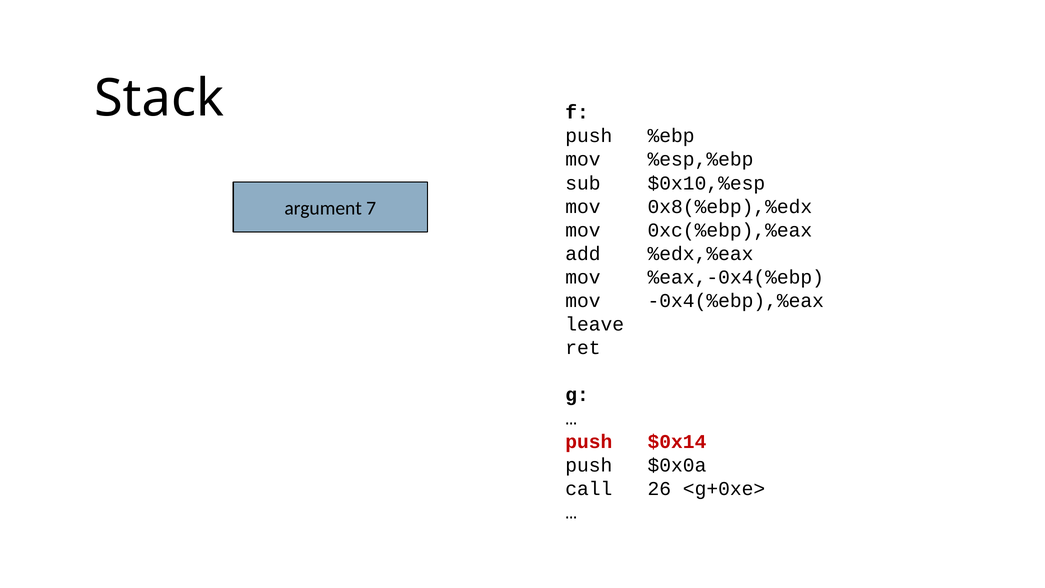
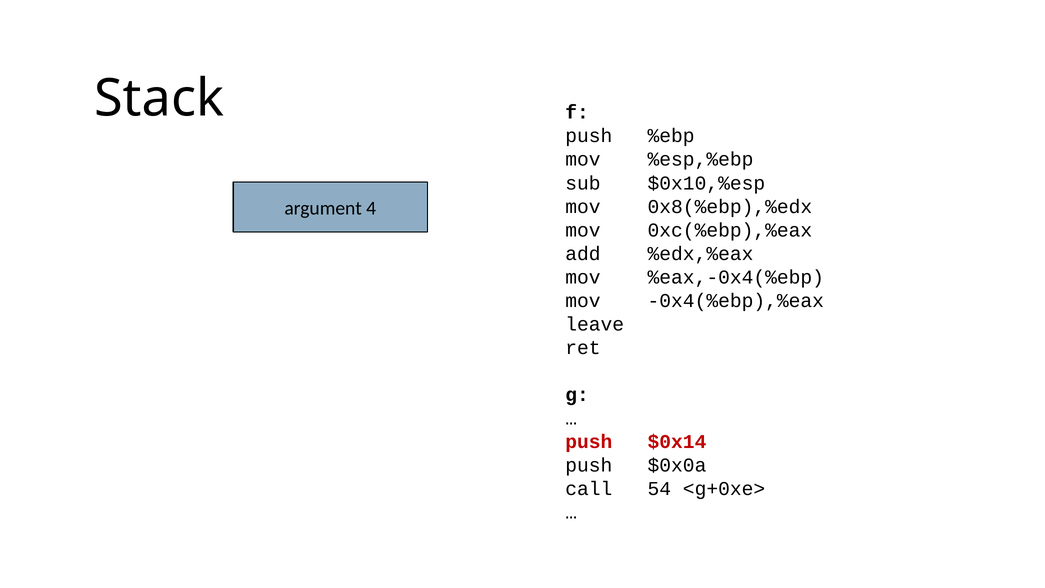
7: 7 -> 4 (371, 208)
26: 26 -> 54 (659, 489)
